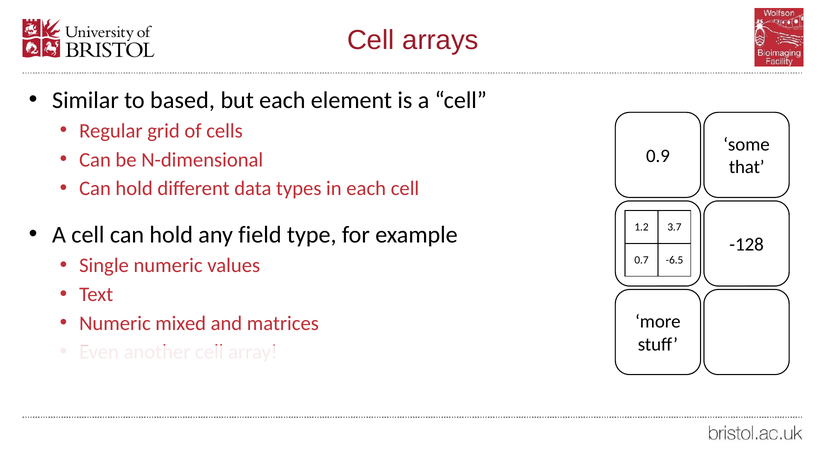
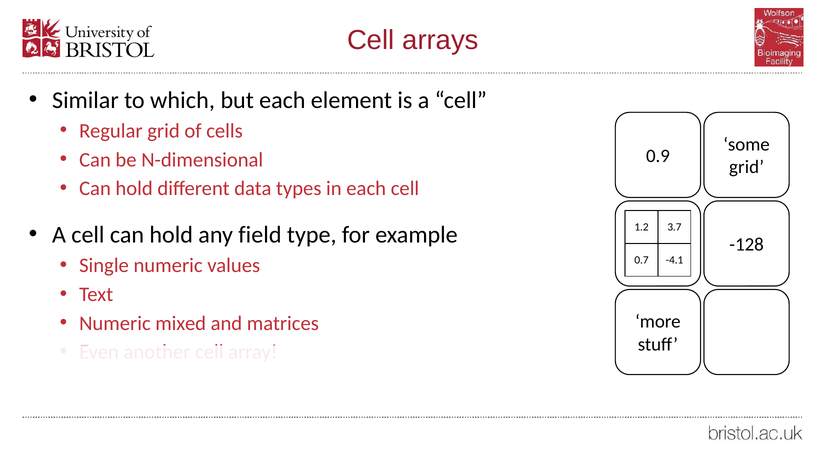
based: based -> which (183, 100)
that: that -> grid (747, 167)
-6.5: -6.5 -> -4.1 (674, 260)
